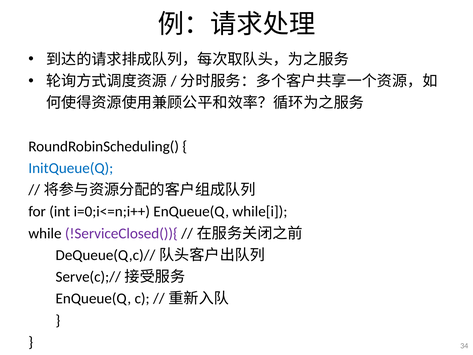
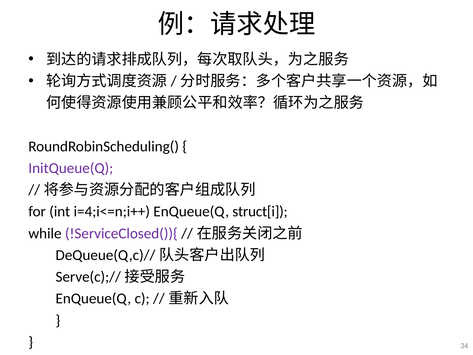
InitQueue(Q colour: blue -> purple (71, 168)
i=0;i<=n;i++: i=0;i<=n;i++ -> i=4;i<=n;i++ (112, 211)
while[i: while[i -> struct[i (260, 211)
